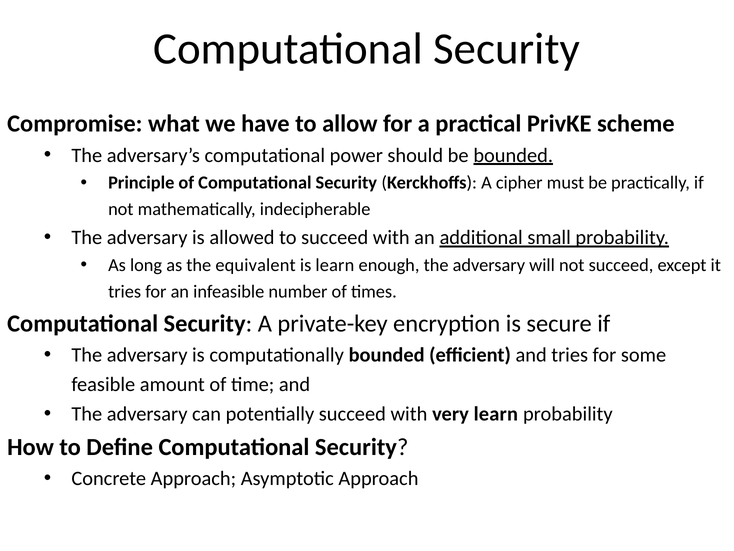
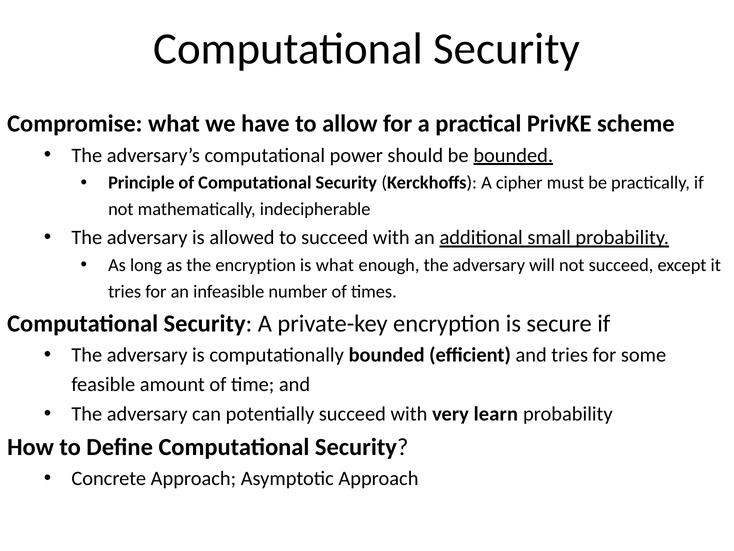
the equivalent: equivalent -> encryption (256, 265)
is learn: learn -> what (335, 265)
